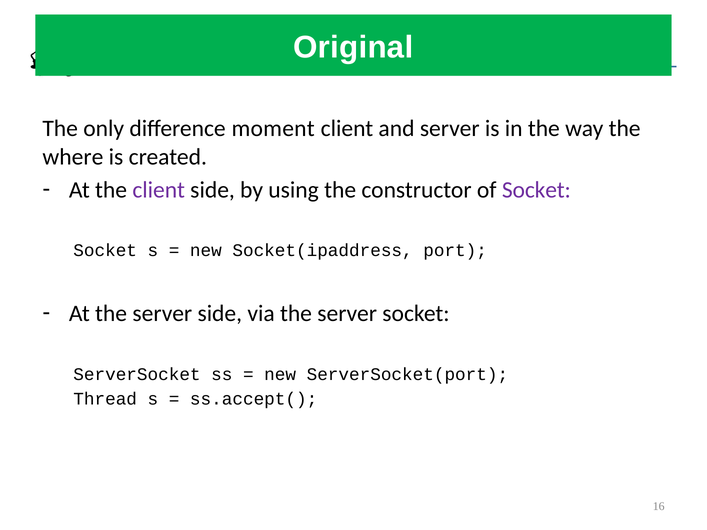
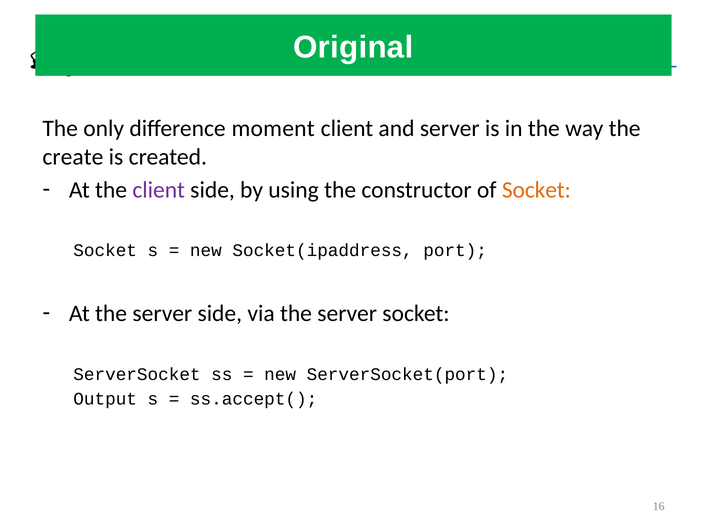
where: where -> create (73, 157)
Socket colour: purple -> orange (536, 190)
Thread: Thread -> Output (105, 399)
